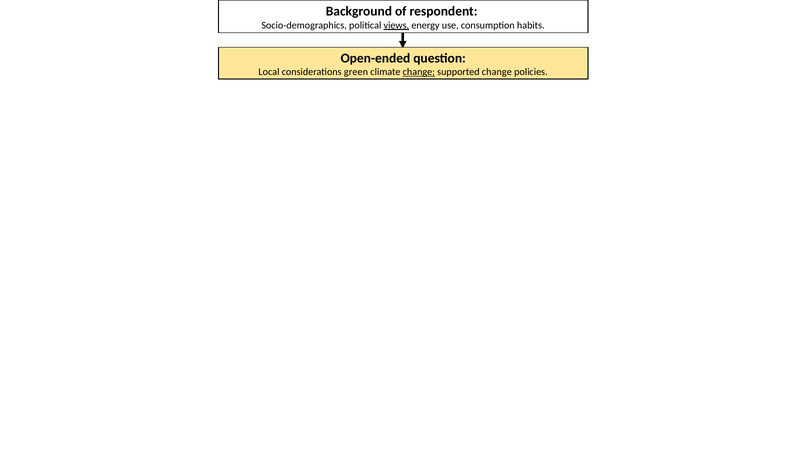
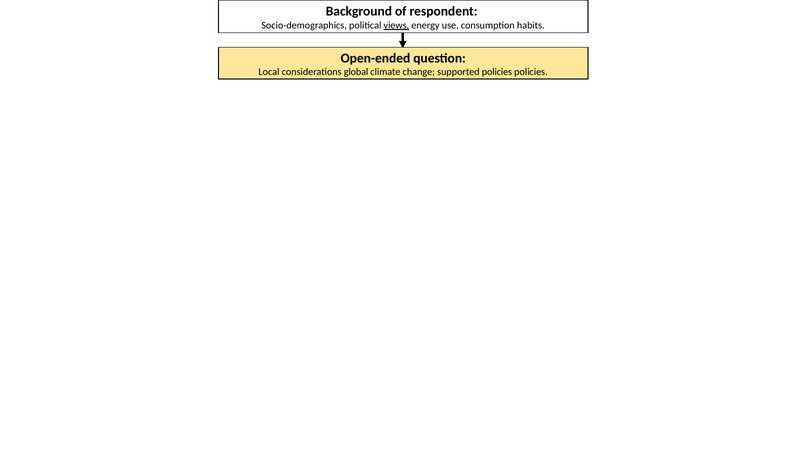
green: green -> global (356, 72)
change underline: present -> none (419, 72)
supported change: change -> policies (497, 72)
